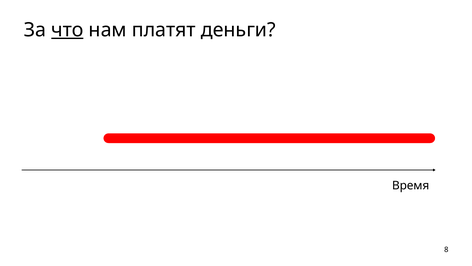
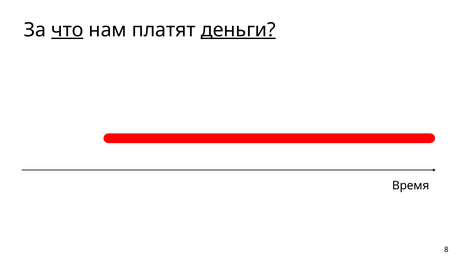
деньги underline: none -> present (238, 30)
